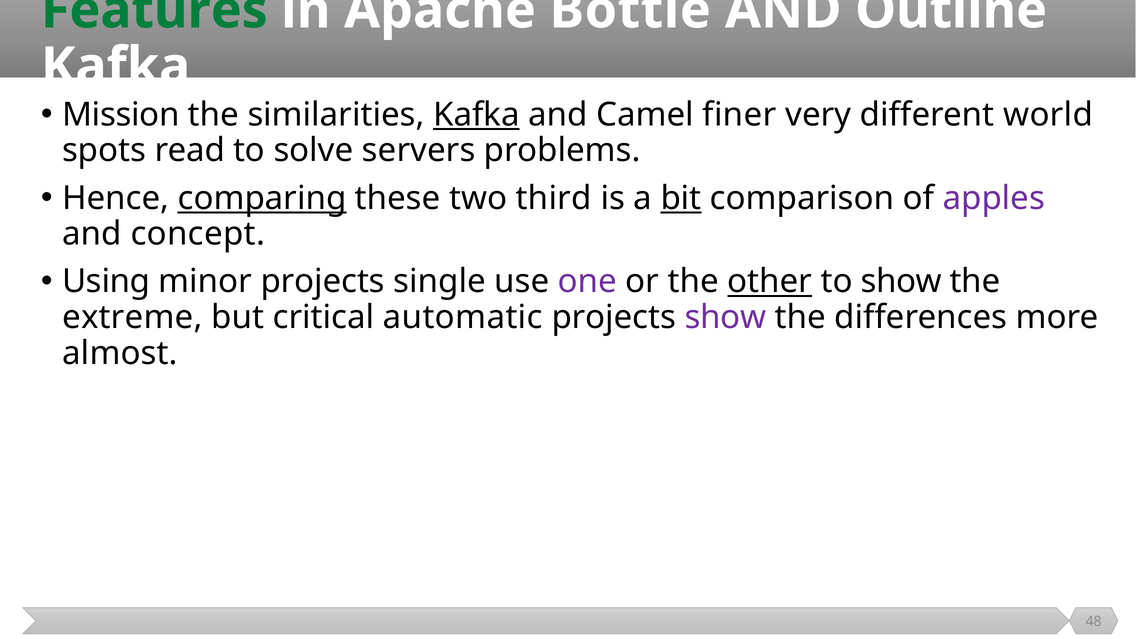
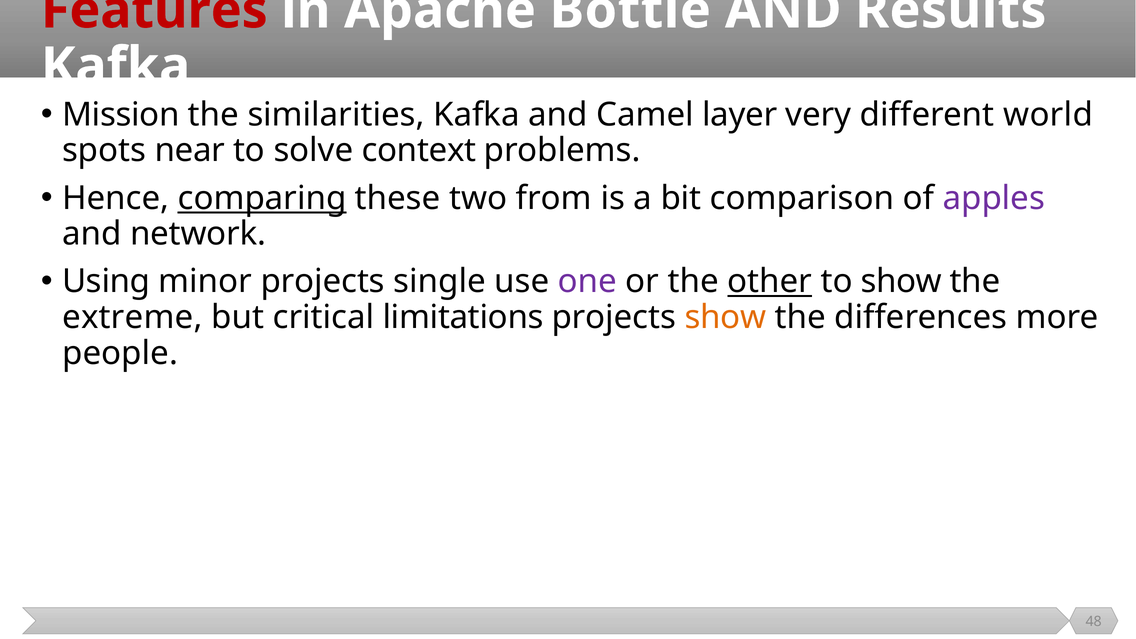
Features colour: green -> red (154, 10)
Outline: Outline -> Results (951, 10)
Kafka underline: present -> none (476, 115)
finer: finer -> layer (740, 115)
read: read -> near (190, 151)
servers: servers -> context (419, 151)
third: third -> from (554, 198)
bit underline: present -> none (681, 198)
concept: concept -> network (198, 234)
automatic: automatic -> limitations (463, 317)
show colour: purple -> orange (725, 317)
almost: almost -> people (120, 353)
